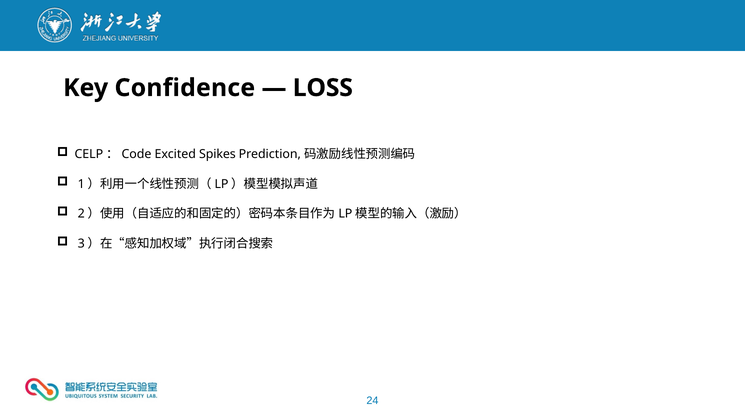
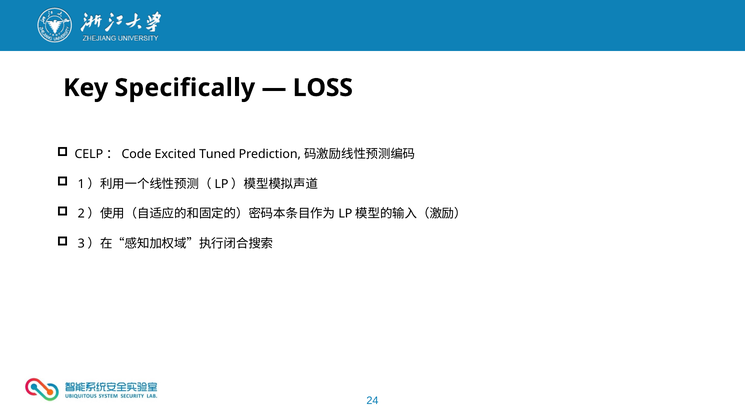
Confidence: Confidence -> Specifically (185, 88)
Spikes: Spikes -> Tuned (217, 154)
